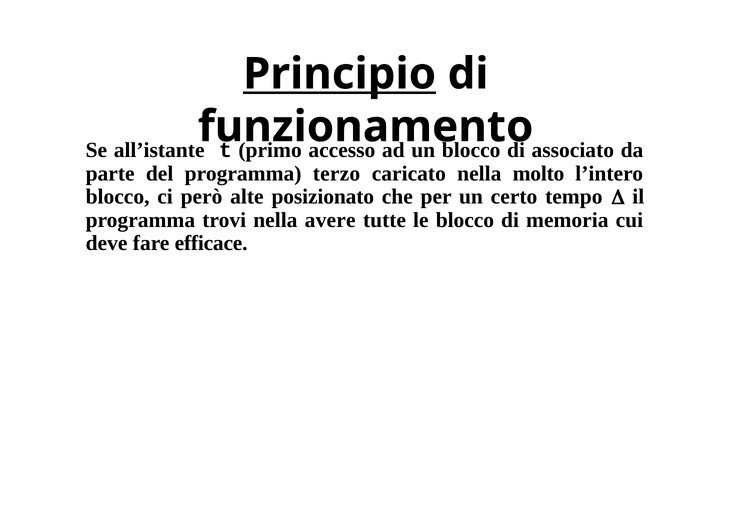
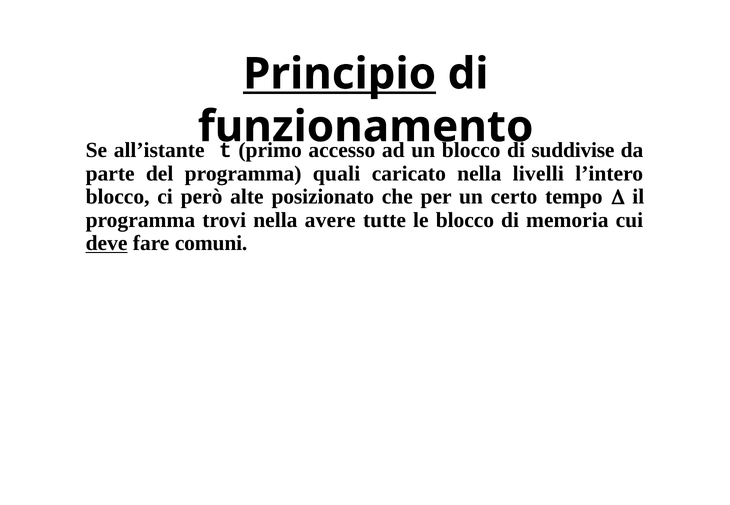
associato: associato -> suddivise (573, 150)
terzo: terzo -> quali (337, 174)
molto: molto -> livelli (538, 174)
deve underline: none -> present (107, 243)
efficace: efficace -> comuni (211, 243)
